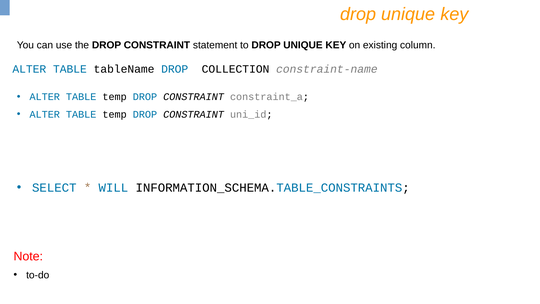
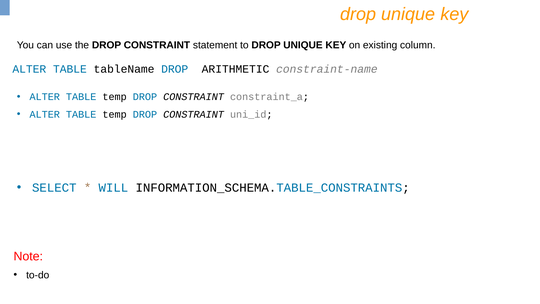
COLLECTION: COLLECTION -> ARITHMETIC (236, 69)
